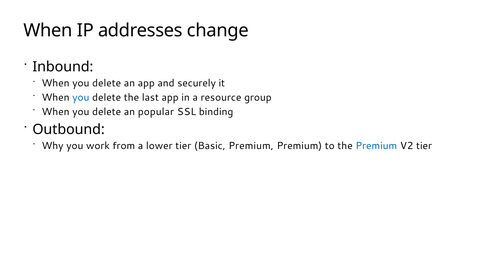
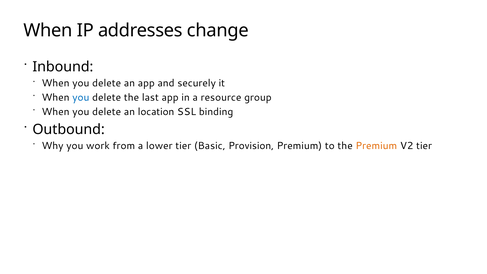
popular: popular -> location (156, 112)
Basic Premium: Premium -> Provision (251, 146)
Premium colour: blue -> orange (376, 146)
